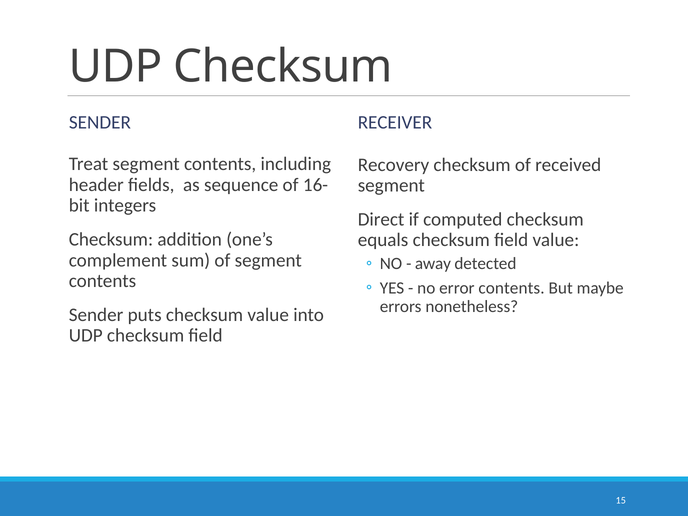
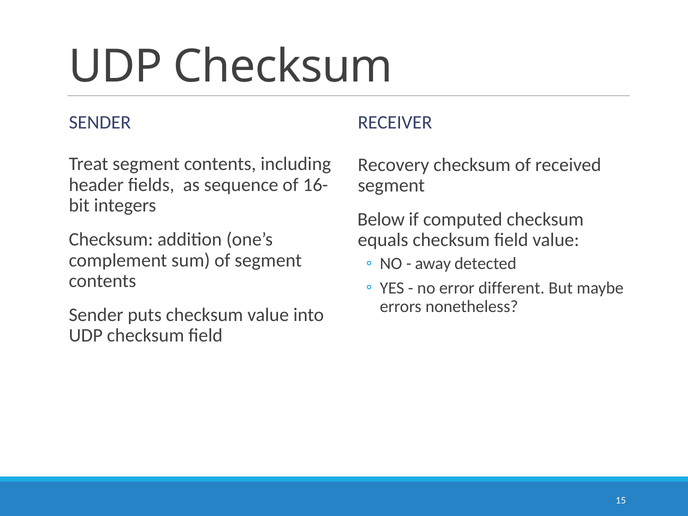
Direct: Direct -> Below (381, 219)
error contents: contents -> different (512, 288)
